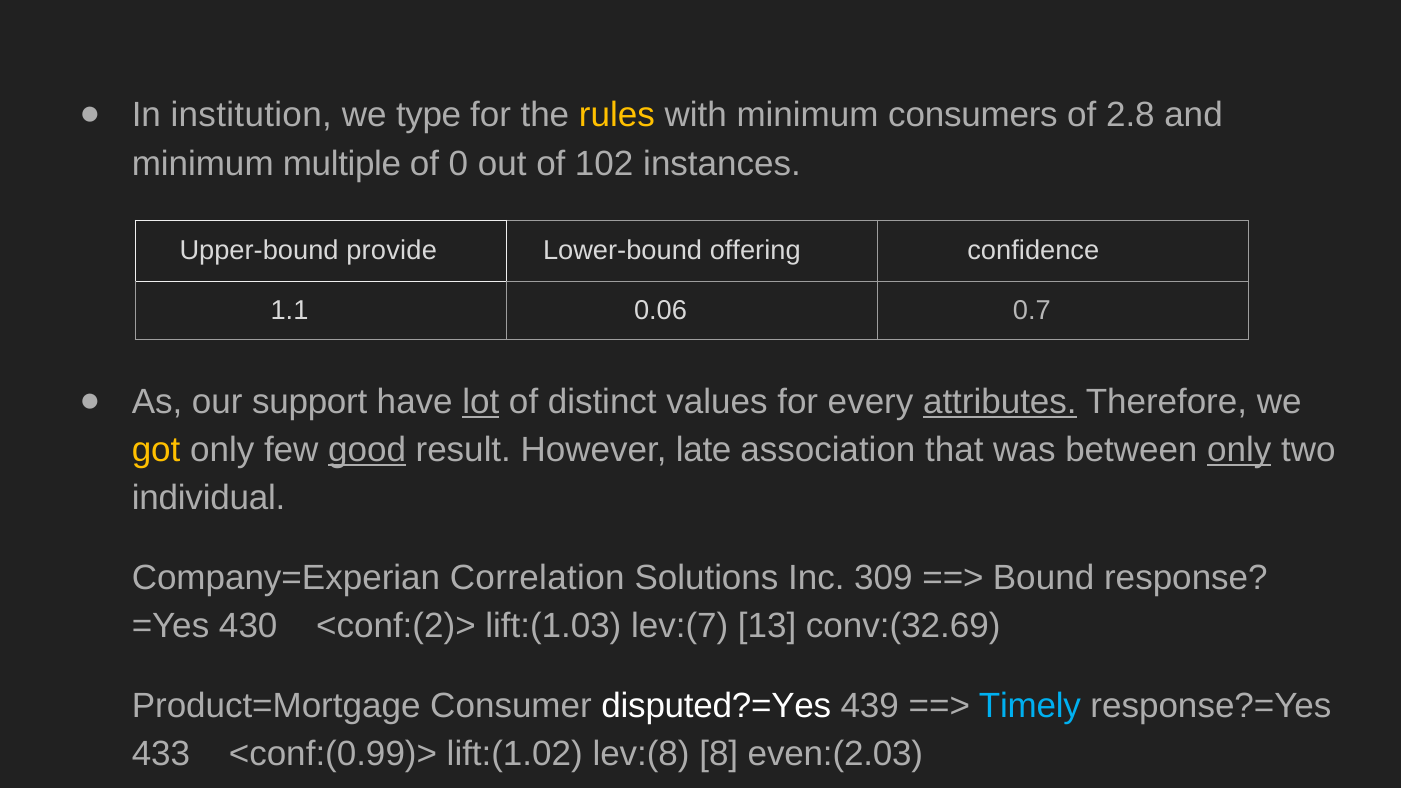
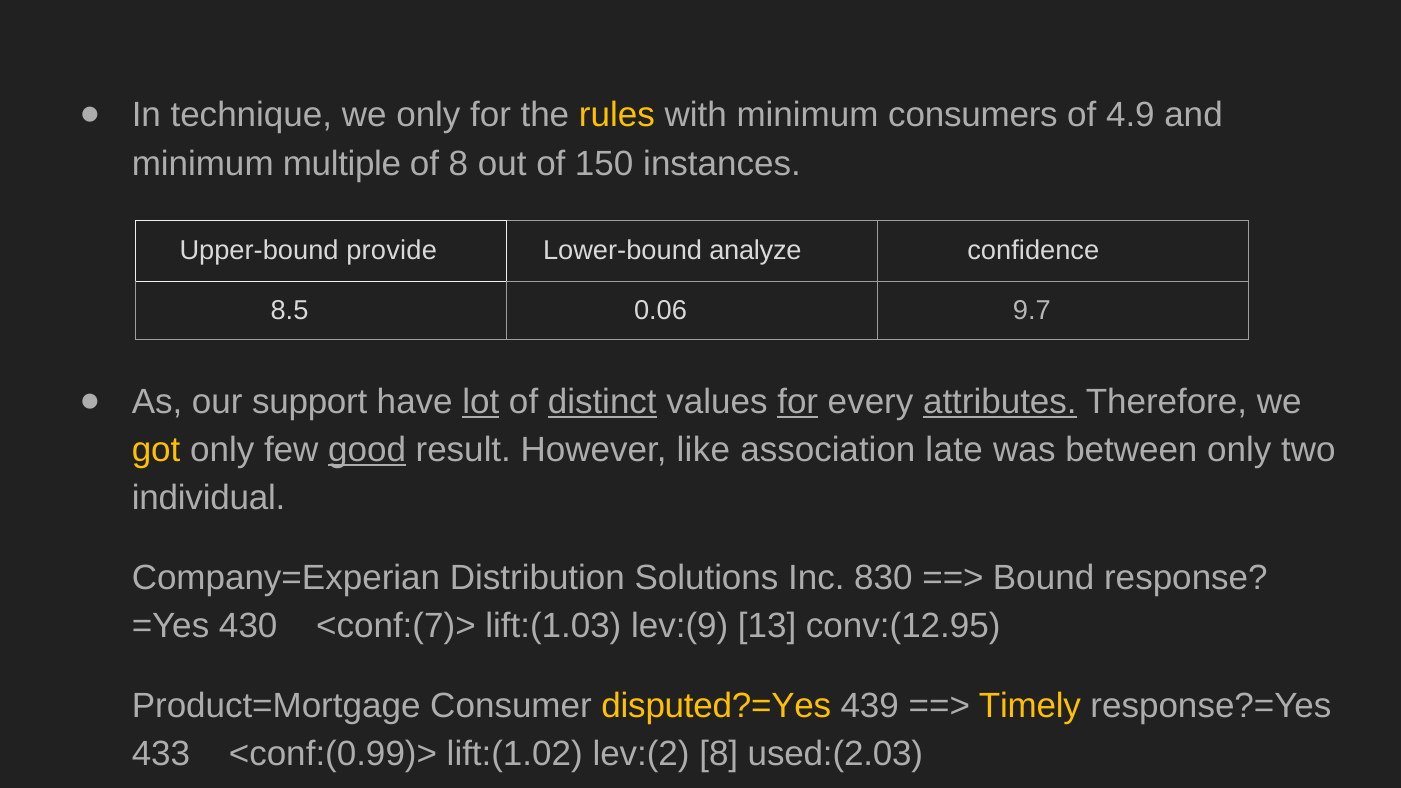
institution: institution -> technique (251, 115)
we type: type -> only (428, 115)
2.8: 2.8 -> 4.9 (1130, 115)
of 0: 0 -> 8 (458, 164)
102: 102 -> 150 (604, 164)
offering: offering -> analyze (755, 250)
1.1: 1.1 -> 8.5 (290, 311)
0.7: 0.7 -> 9.7 (1032, 311)
distinct underline: none -> present (602, 402)
for underline: none -> present (798, 402)
late: late -> like (703, 450)
that: that -> late (954, 450)
only underline: present -> none (1239, 450)
Correlation: Correlation -> Distribution (537, 578)
309: 309 -> 830 (883, 578)
<conf:(2)>: <conf:(2)> -> <conf:(7)> (396, 626)
lev:(7: lev:(7 -> lev:(9 (680, 626)
conv:(32.69: conv:(32.69 -> conv:(12.95 (903, 626)
disputed?=Yes colour: white -> yellow (716, 706)
Timely colour: light blue -> yellow (1030, 706)
lev:(8: lev:(8 -> lev:(2 (641, 754)
even:(2.03: even:(2.03 -> used:(2.03 (835, 754)
